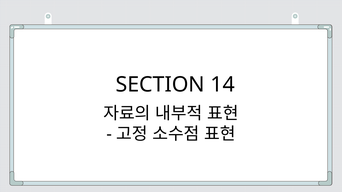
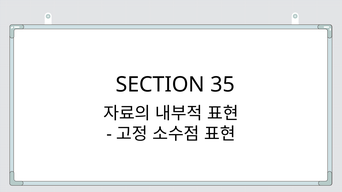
14: 14 -> 35 (223, 85)
